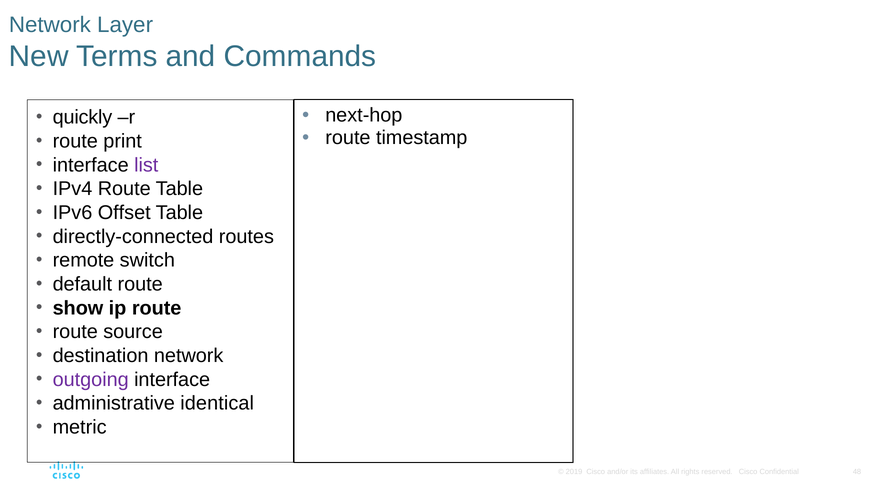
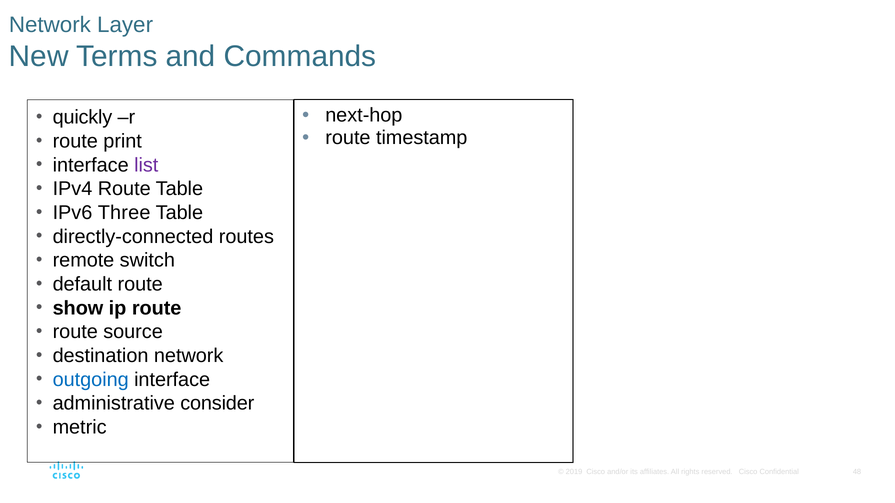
Offset: Offset -> Three (124, 213)
outgoing colour: purple -> blue (91, 380)
identical: identical -> consider (217, 404)
